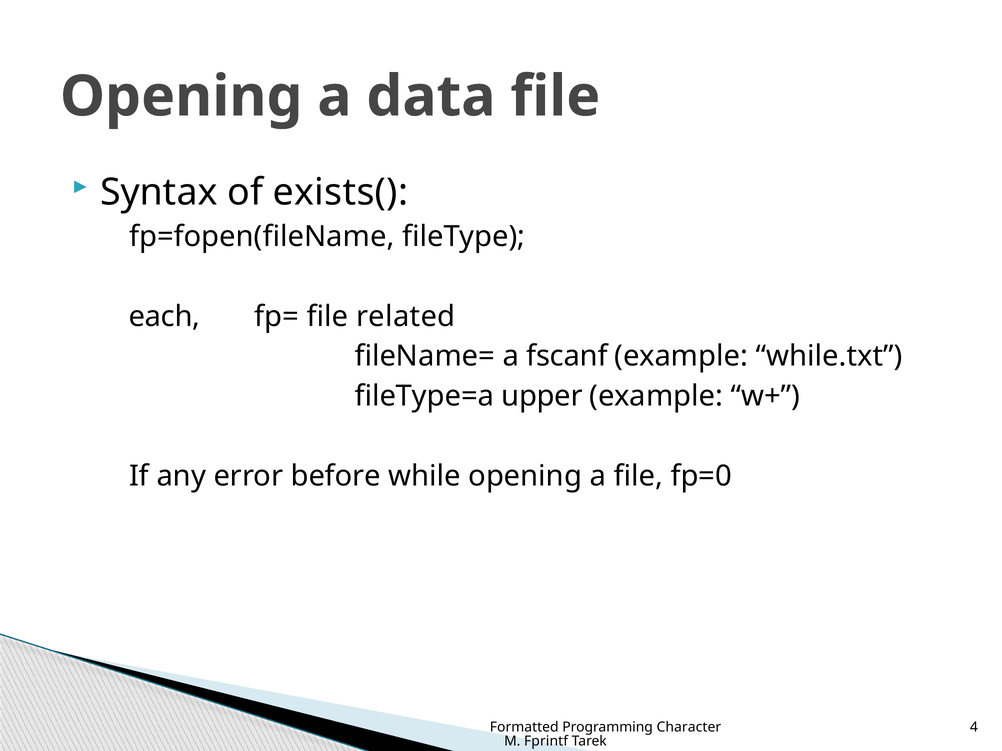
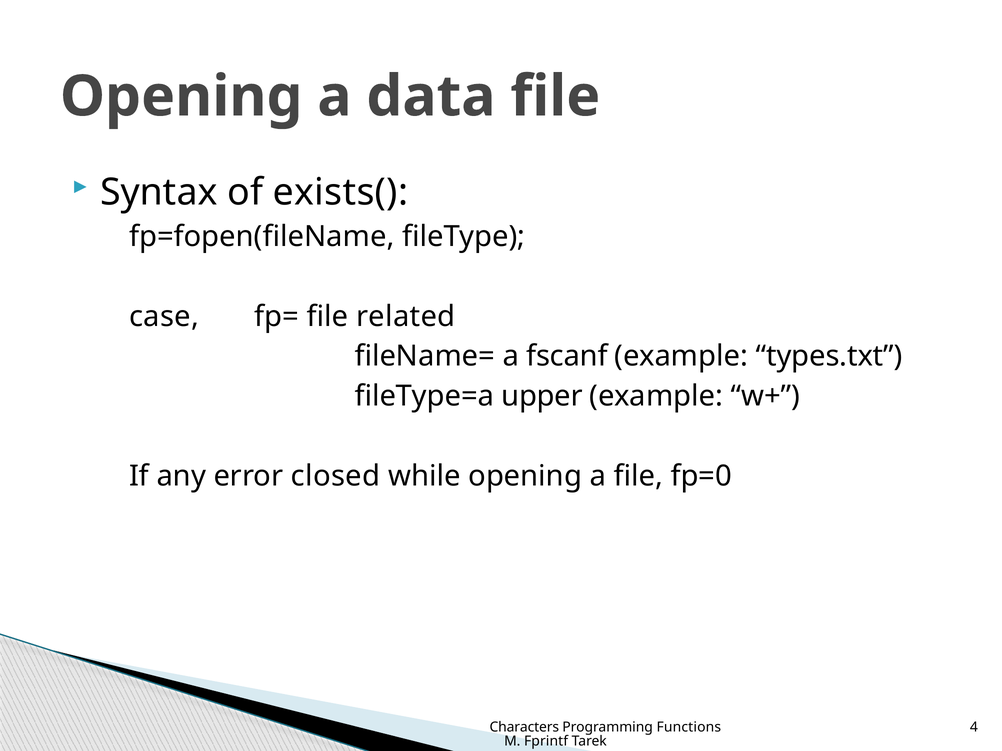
each: each -> case (164, 317)
while.txt: while.txt -> types.txt (829, 357)
before: before -> closed (336, 476)
Formatted: Formatted -> Characters (524, 728)
Character: Character -> Functions (689, 728)
